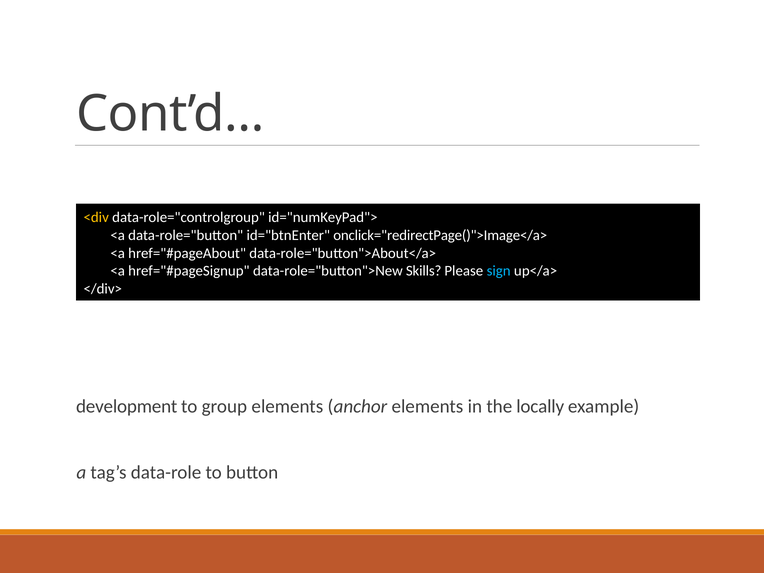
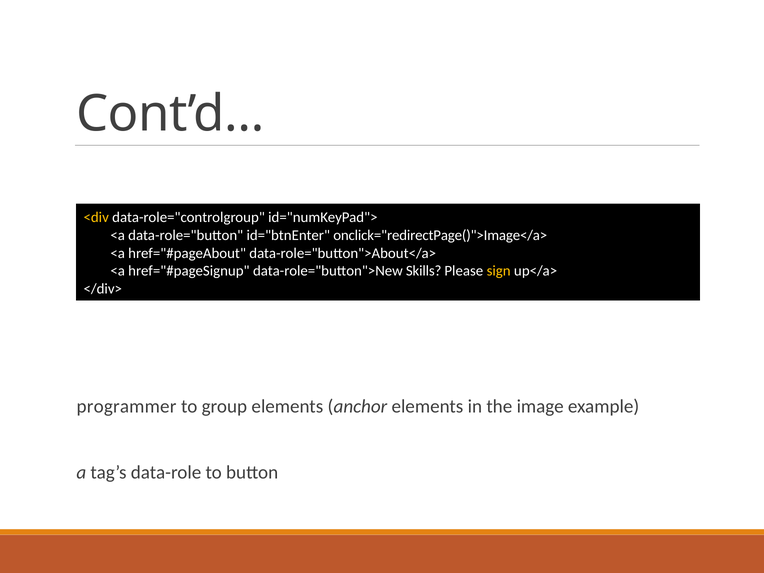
sign colour: light blue -> yellow (499, 271)
development: development -> programmer (126, 406)
locally: locally -> image (540, 406)
